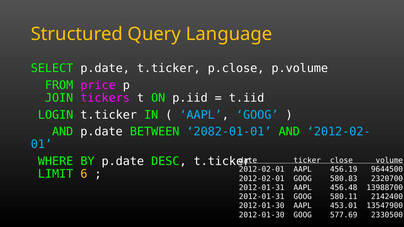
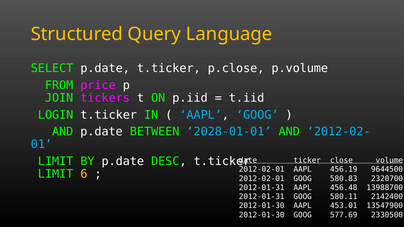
2082-01-01: 2082-01-01 -> 2028-01-01 (229, 132)
WHERE: WHERE -> LIMIT (56, 162)
